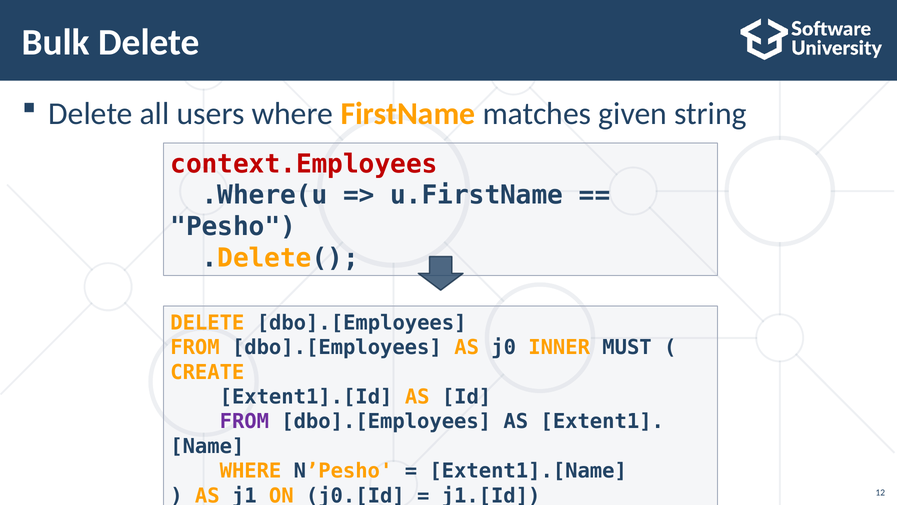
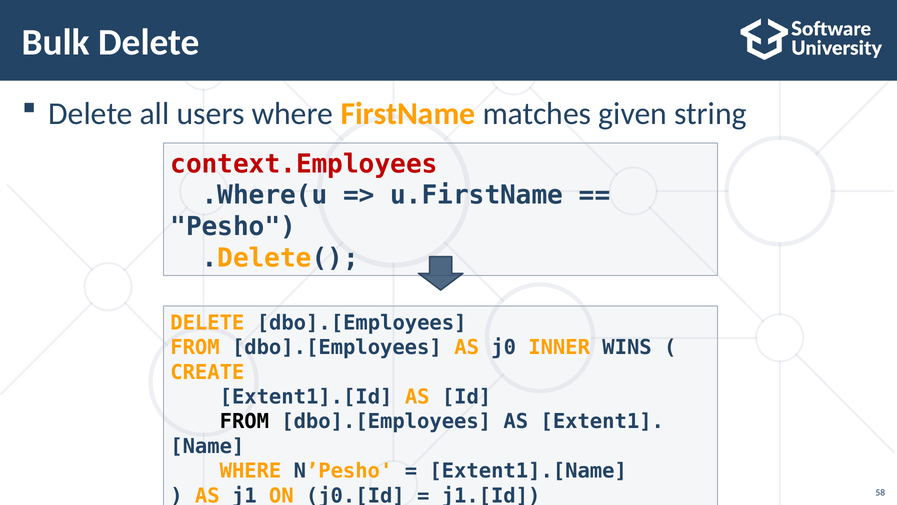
MUST: MUST -> WINS (627, 347)
FROM colour: purple -> black (244, 421)
12: 12 -> 58 (880, 492)
